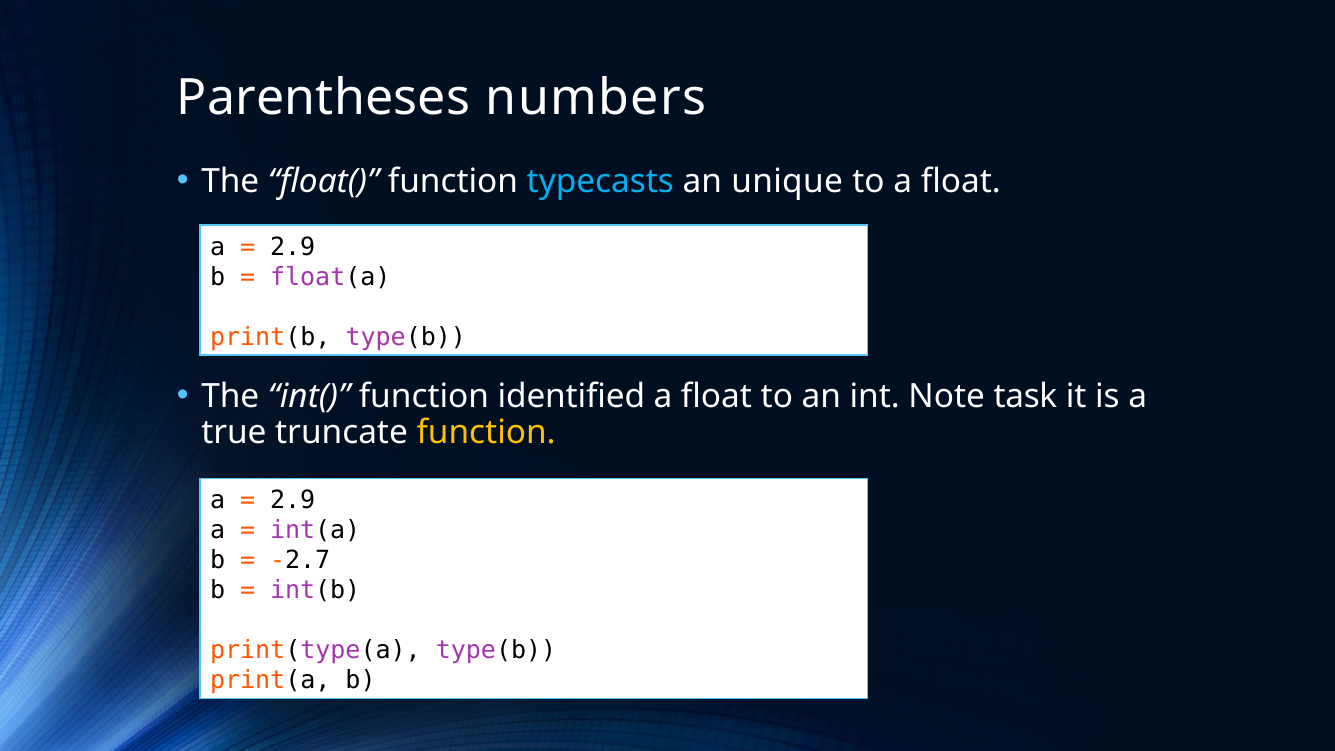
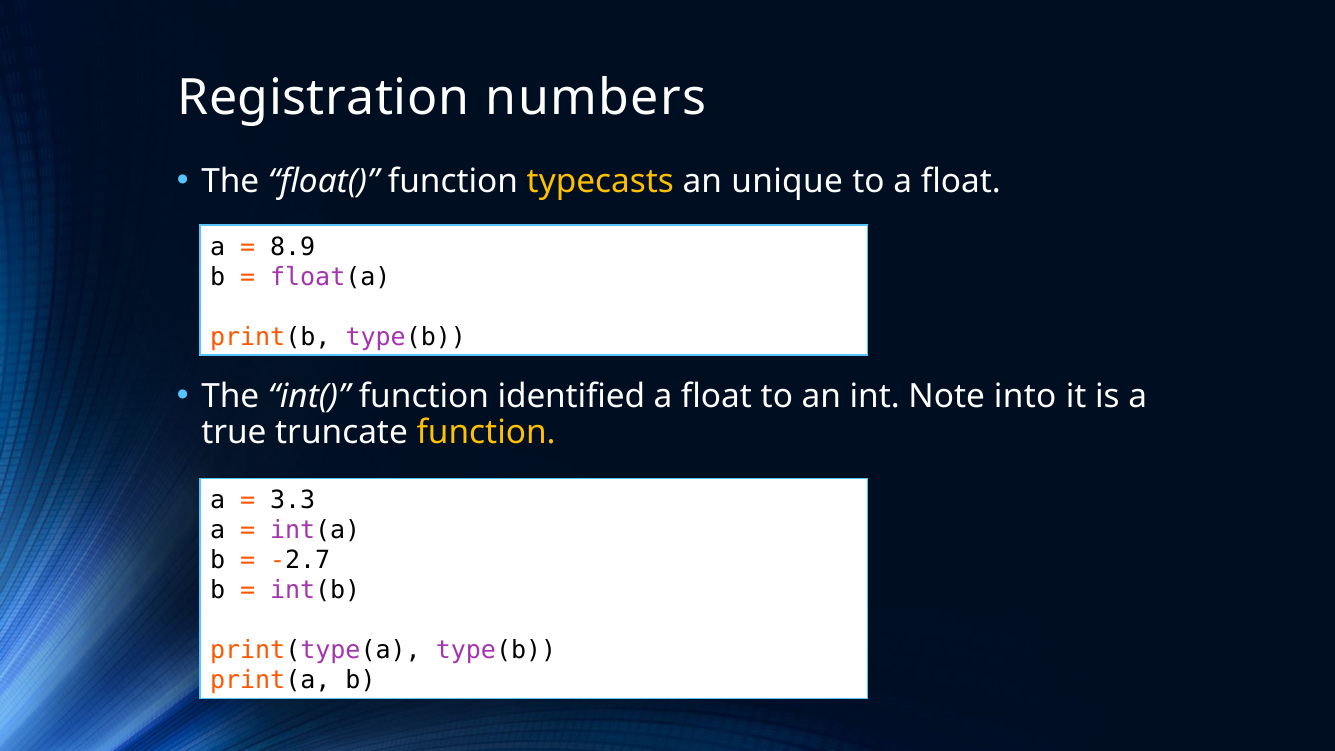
Parentheses: Parentheses -> Registration (323, 98)
typecasts colour: light blue -> yellow (600, 181)
2.9: 2.9 -> 8.9 (293, 247)
task: task -> into (1025, 396)
2.9: 2.9 -> 3.3 (293, 500)
